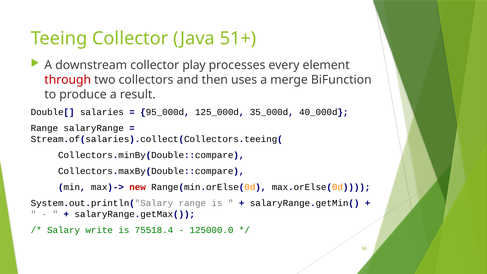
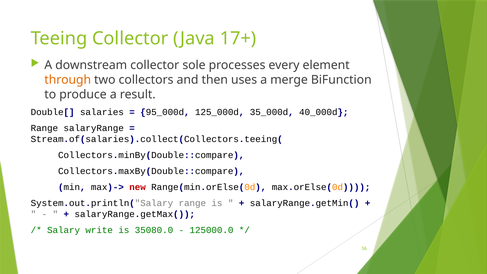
51+: 51+ -> 17+ (238, 38)
play: play -> sole (194, 65)
through colour: red -> orange (68, 80)
75518.4: 75518.4 -> 35080.0 (154, 230)
